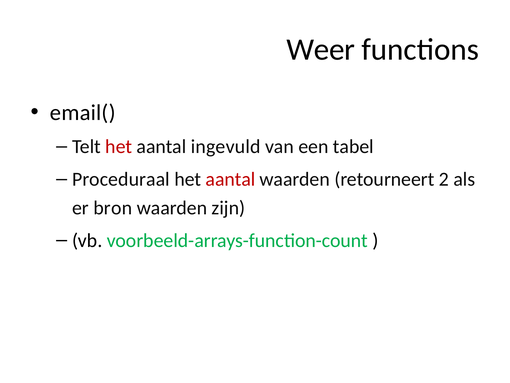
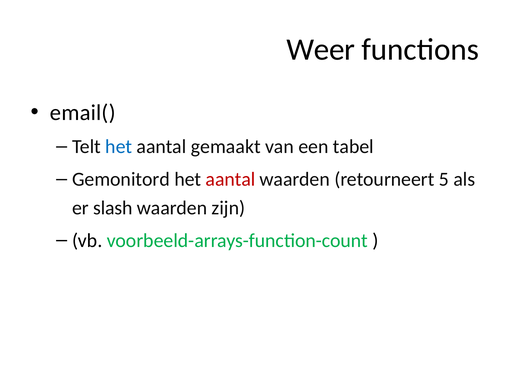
het colour: red -> blue (119, 146)
ingevuld: ingevuld -> gemaakt (226, 146)
Proceduraal: Proceduraal -> Gemonitord (121, 179)
2: 2 -> 5 (444, 179)
bron: bron -> slash (113, 208)
